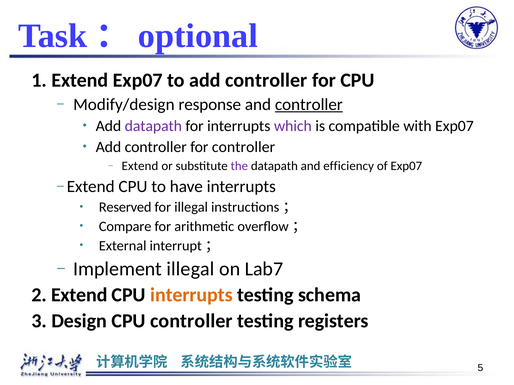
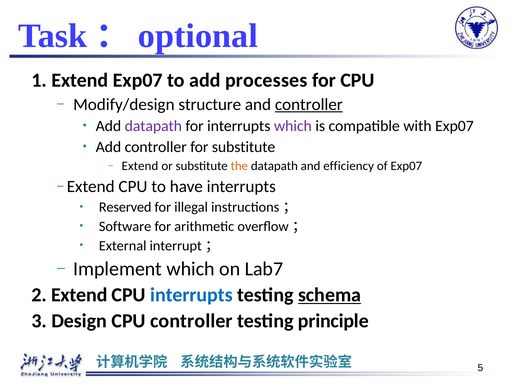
to add controller: controller -> processes (266, 80)
response: response -> structure (210, 104)
for controller: controller -> substitute (244, 147)
the colour: purple -> orange (239, 166)
Compare: Compare -> Software (125, 227)
Implement illegal: illegal -> which (191, 269)
interrupts colour: orange -> blue (191, 295)
schema underline: none -> present (330, 295)
registers: registers -> principle (333, 321)
